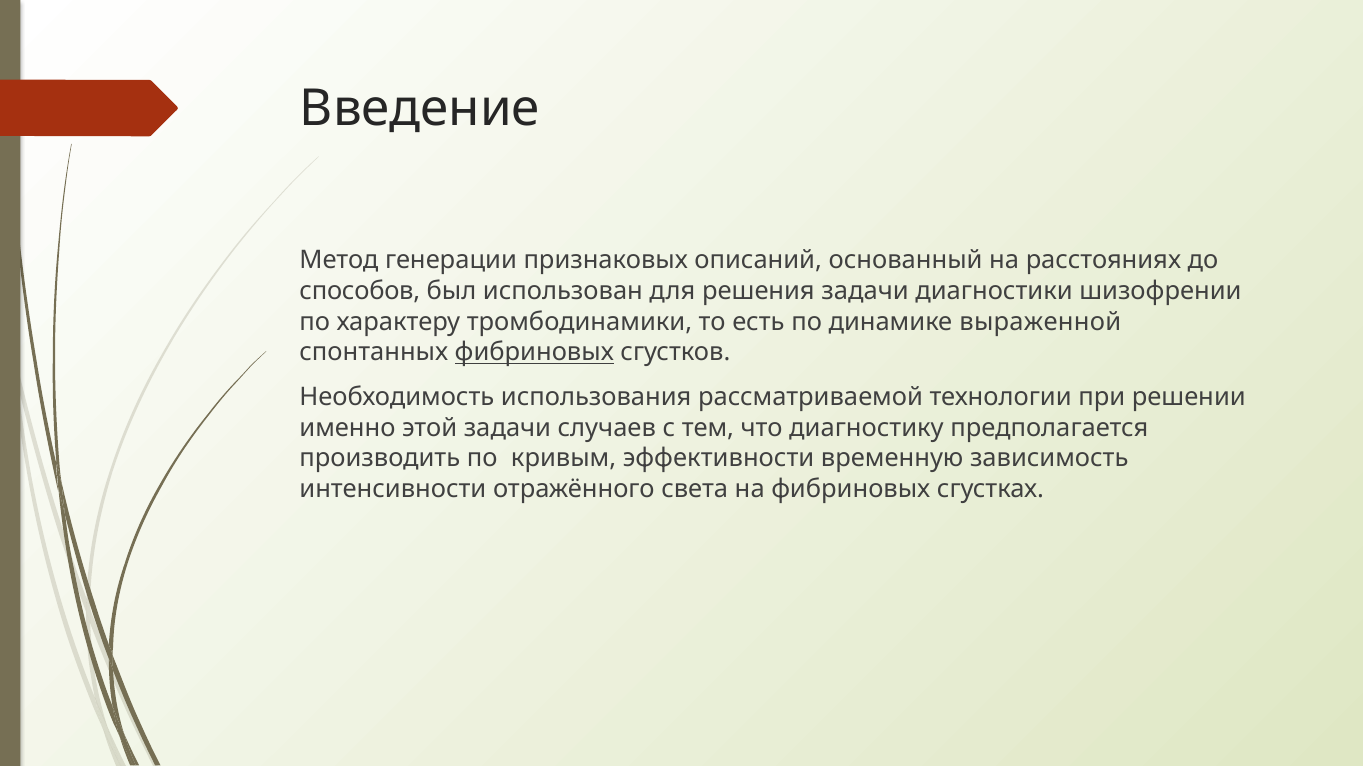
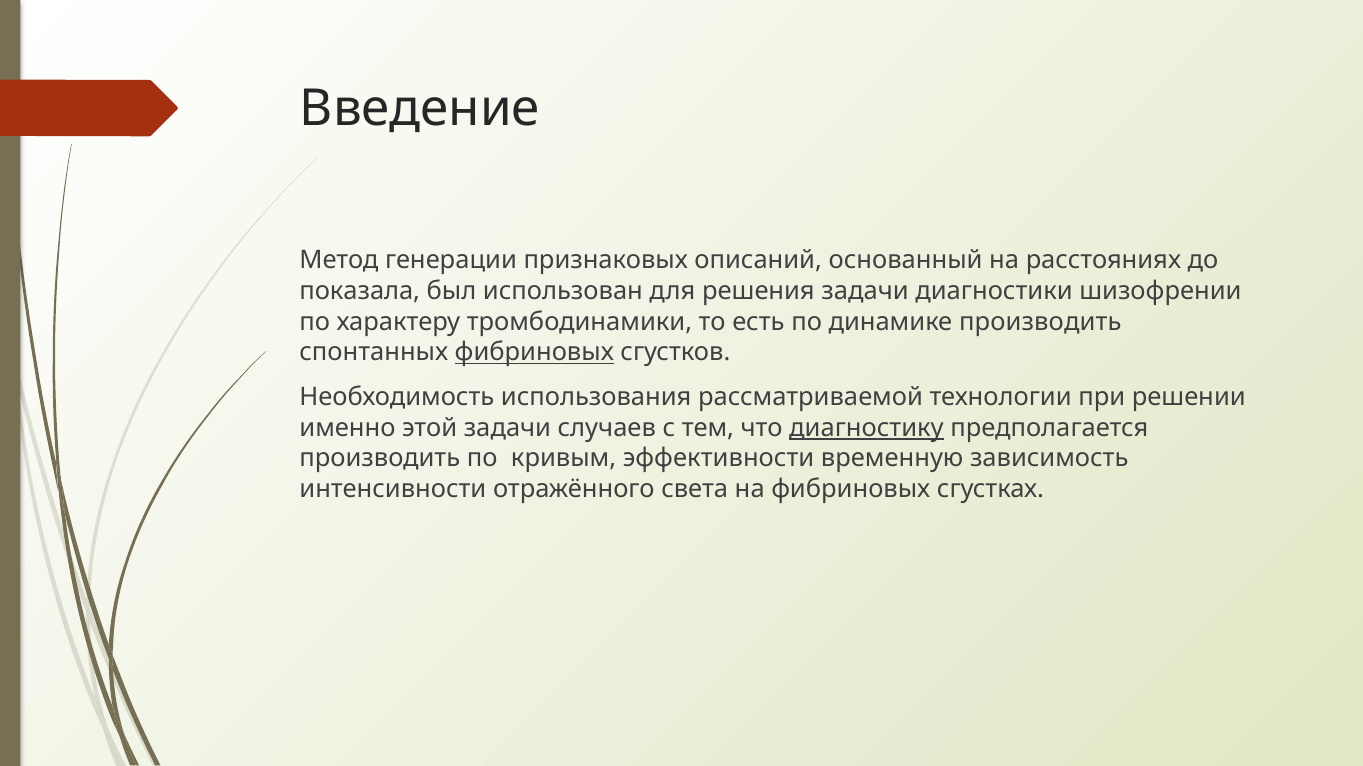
способов: способов -> показала (360, 291)
динамике выраженной: выраженной -> производить (1040, 322)
диагностику underline: none -> present (866, 428)
